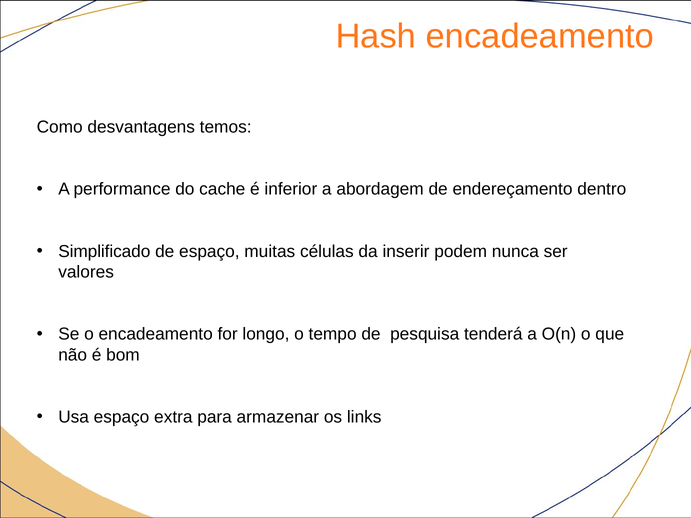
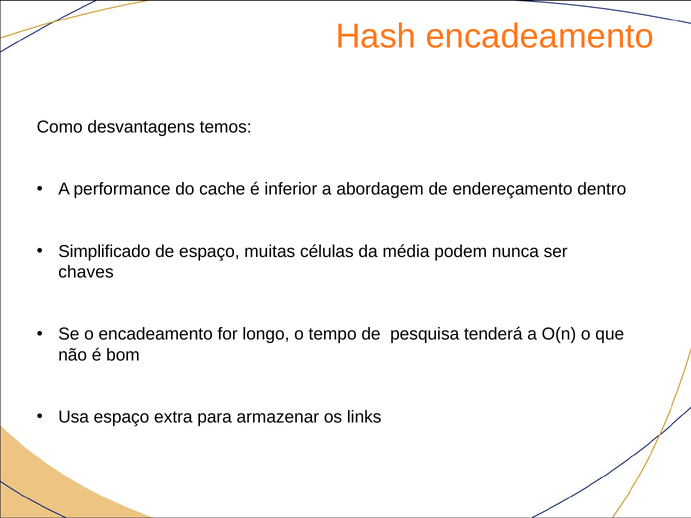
inserir: inserir -> média (406, 252)
valores: valores -> chaves (86, 272)
